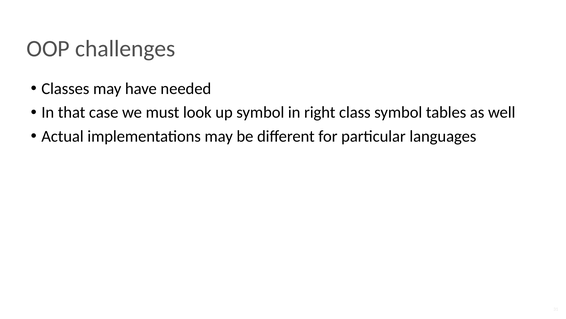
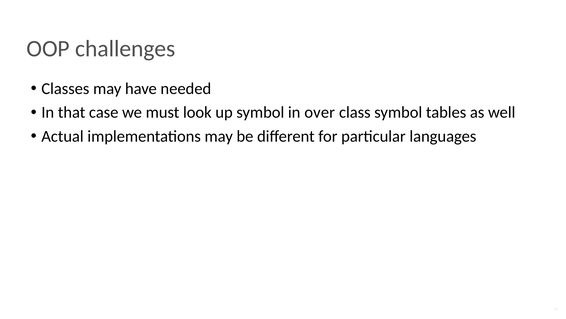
right: right -> over (320, 112)
